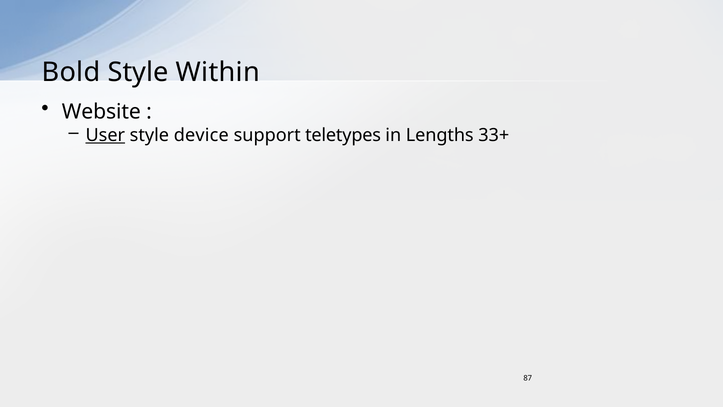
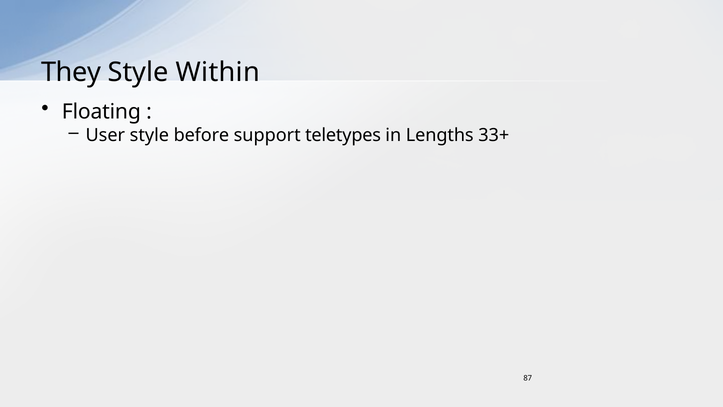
Bold: Bold -> They (71, 72)
Website: Website -> Floating (101, 112)
User underline: present -> none (105, 135)
device: device -> before (201, 135)
